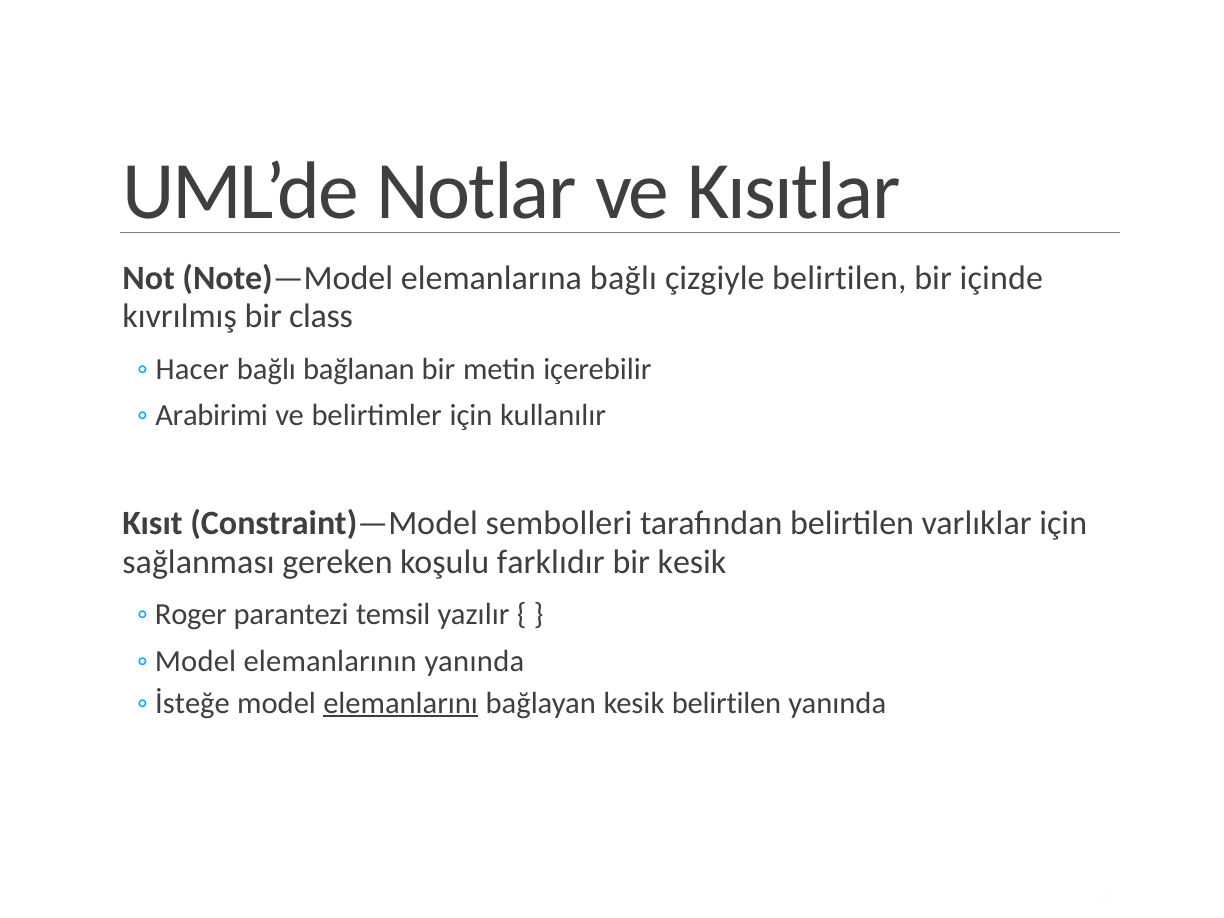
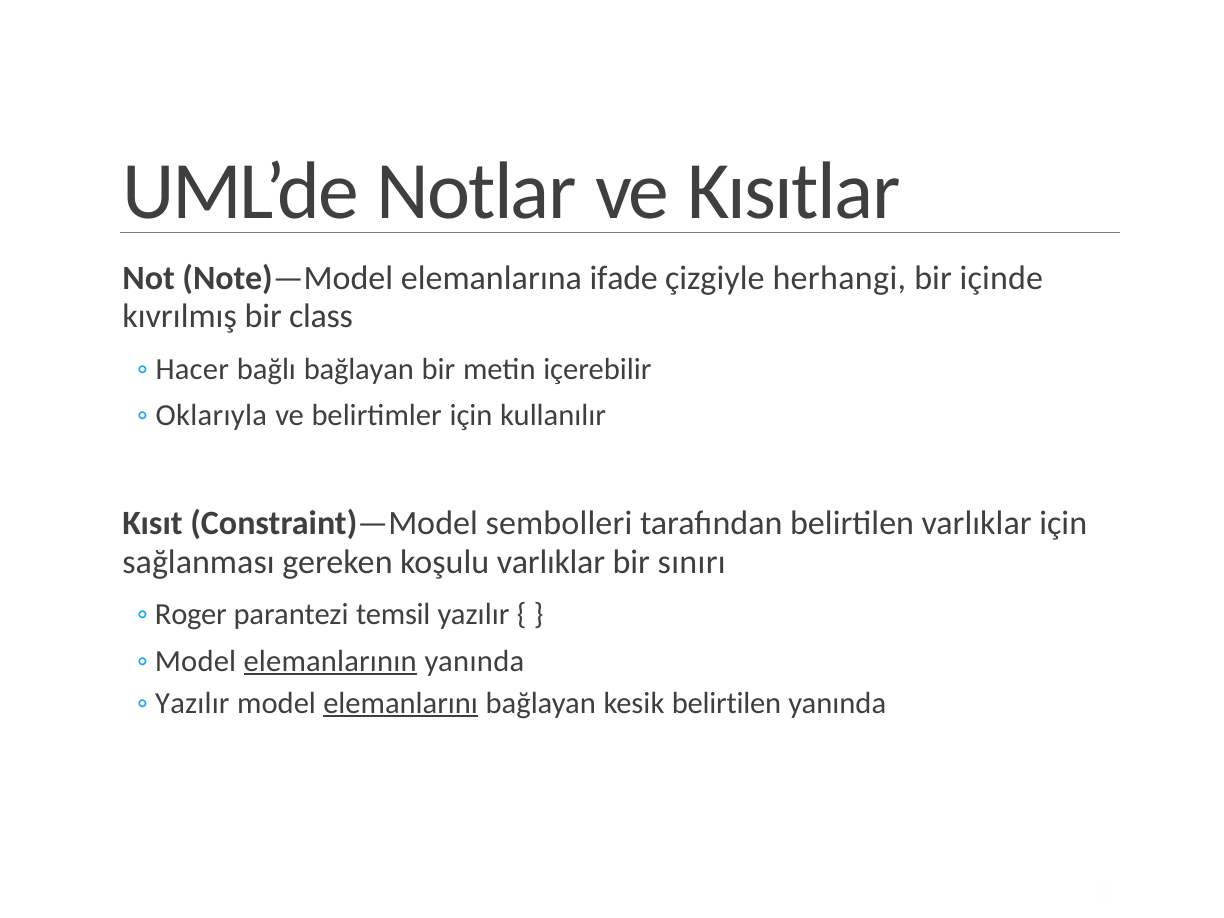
elemanlarına bağlı: bağlı -> ifade (624, 278)
çizgiyle belirtilen: belirtilen -> herhangi (839, 278)
bağlı bağlanan: bağlanan -> bağlayan (359, 369)
Arabirimi: Arabirimi -> Oklarıyla (211, 416)
koşulu farklıdır: farklıdır -> varlıklar (551, 562)
bir kesik: kesik -> sınırı (692, 562)
elemanlarının underline: none -> present (330, 661)
İsteğe: İsteğe -> Yazılır (192, 703)
